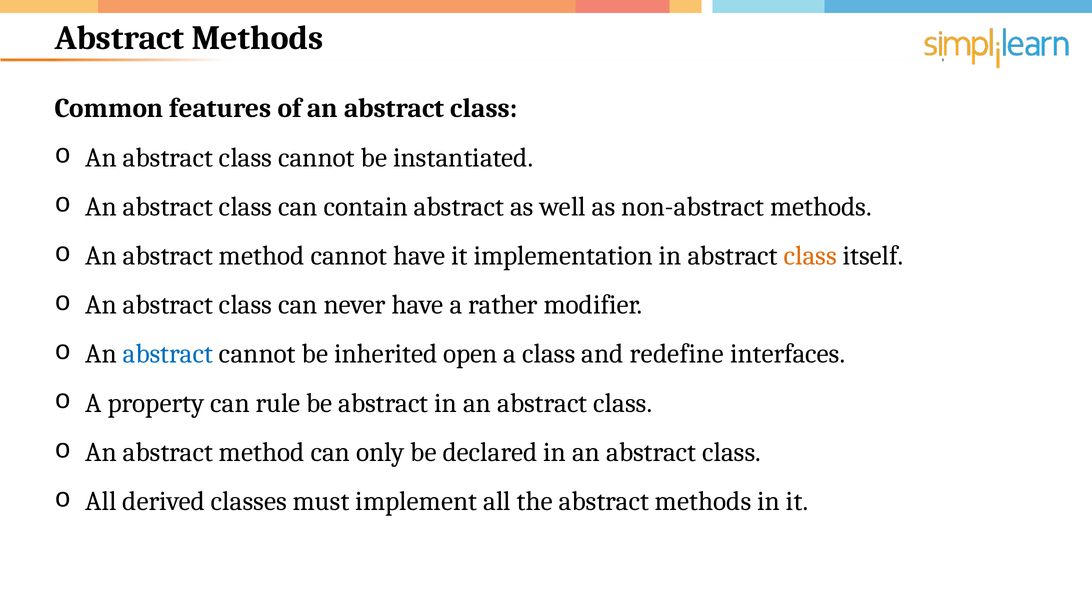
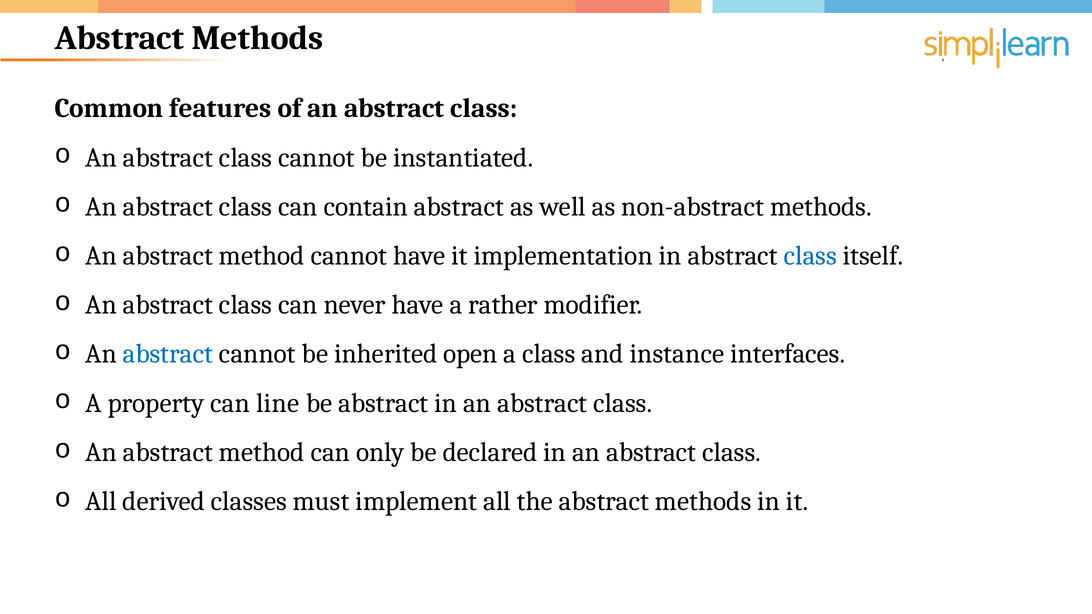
class colour: orange -> blue (810, 256)
redefine: redefine -> instance (677, 354)
rule: rule -> line (278, 403)
